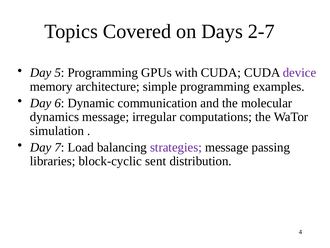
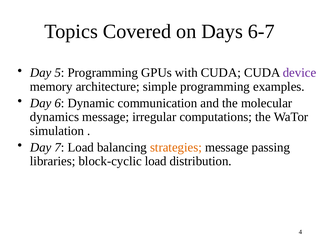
2-7: 2-7 -> 6-7 (261, 31)
strategies colour: purple -> orange (176, 147)
block-cyclic sent: sent -> load (156, 161)
